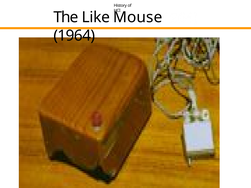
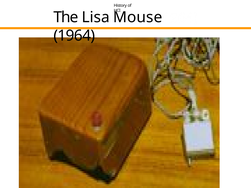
Like: Like -> Lisa (96, 17)
